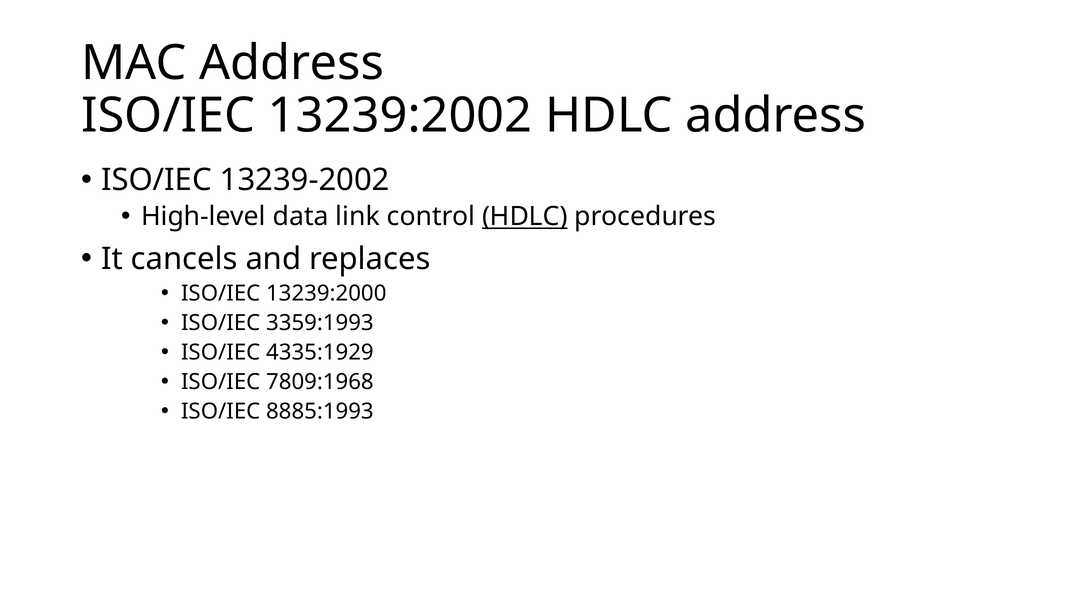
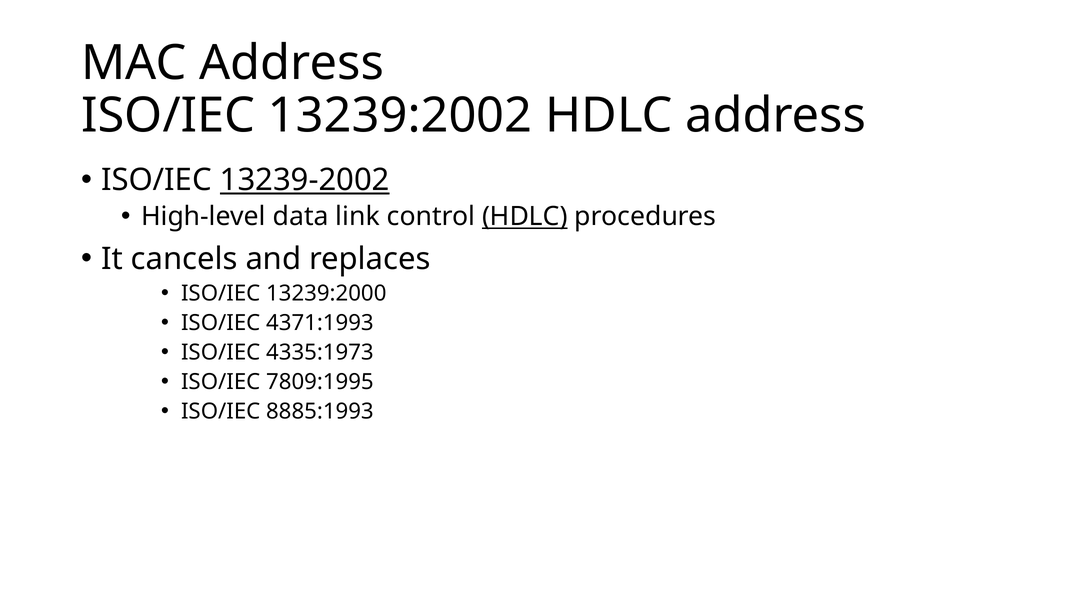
13239-2002 underline: none -> present (305, 180)
3359:1993: 3359:1993 -> 4371:1993 (320, 323)
4335:1929: 4335:1929 -> 4335:1973 (320, 352)
7809:1968: 7809:1968 -> 7809:1995 (320, 382)
